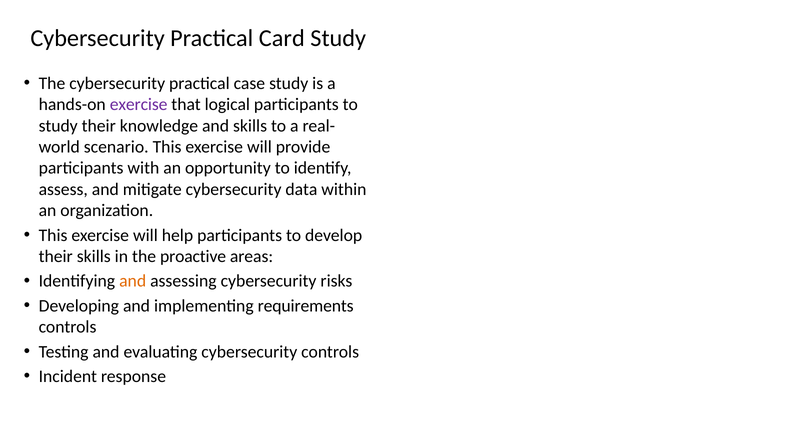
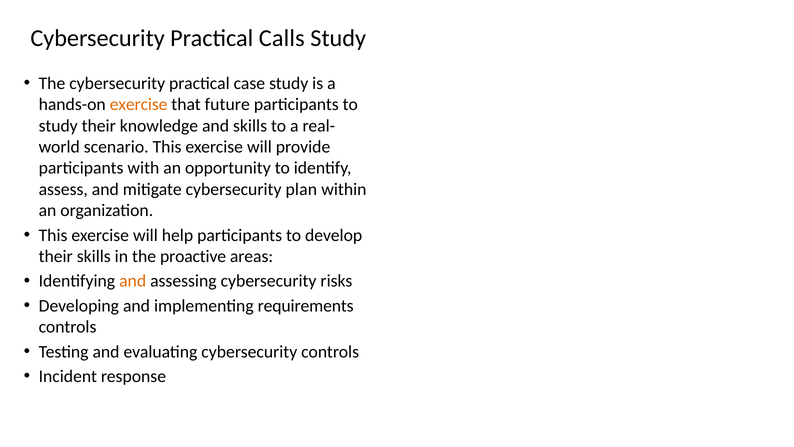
Card: Card -> Calls (282, 38)
exercise colour: purple -> orange (139, 104)
logical: logical -> future (227, 104)
data: data -> plan (301, 189)
